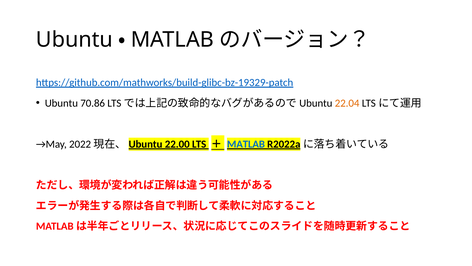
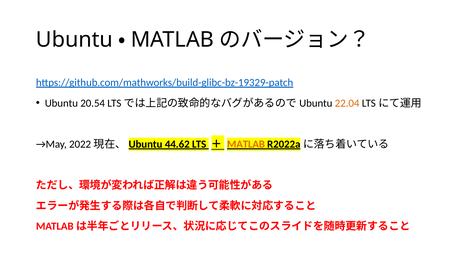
70.86: 70.86 -> 20.54 (93, 103)
22.00: 22.00 -> 44.62 (177, 144)
MATLAB colour: blue -> orange (246, 144)
